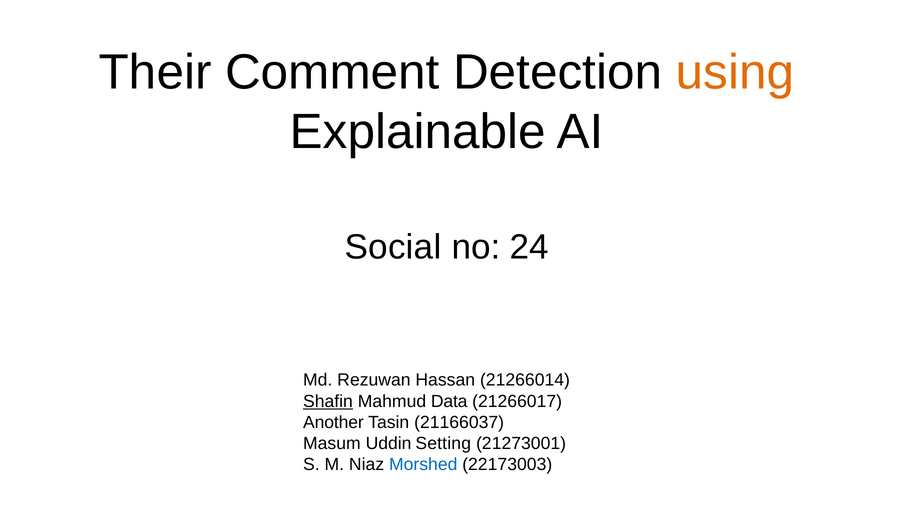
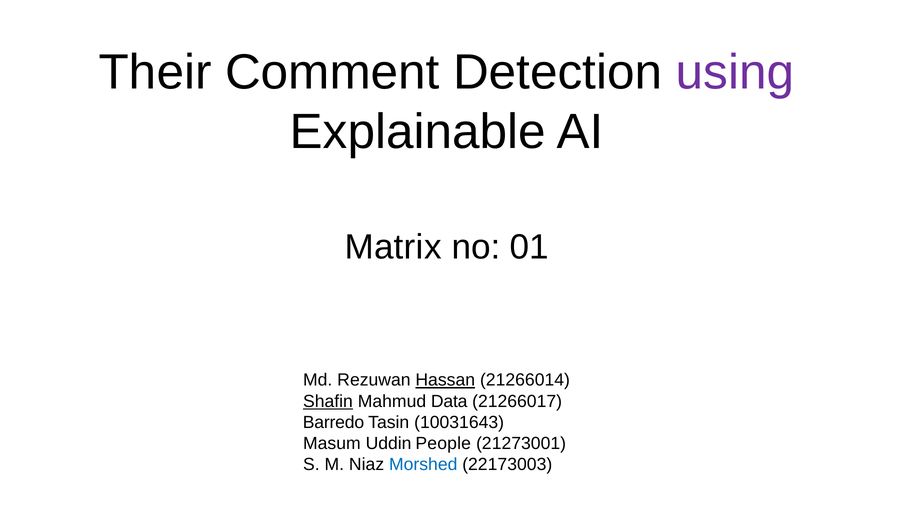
using colour: orange -> purple (735, 72)
Social: Social -> Matrix (393, 247)
24: 24 -> 01 (529, 247)
Hassan underline: none -> present (445, 380)
Another: Another -> Barredo (333, 422)
21166037: 21166037 -> 10031643 (459, 422)
Setting: Setting -> People (443, 443)
